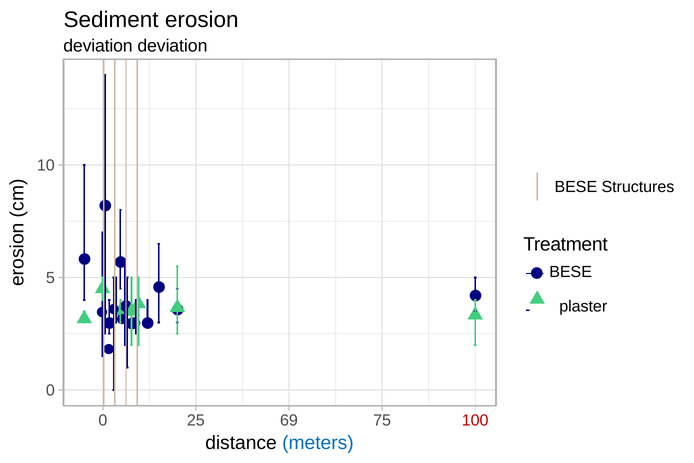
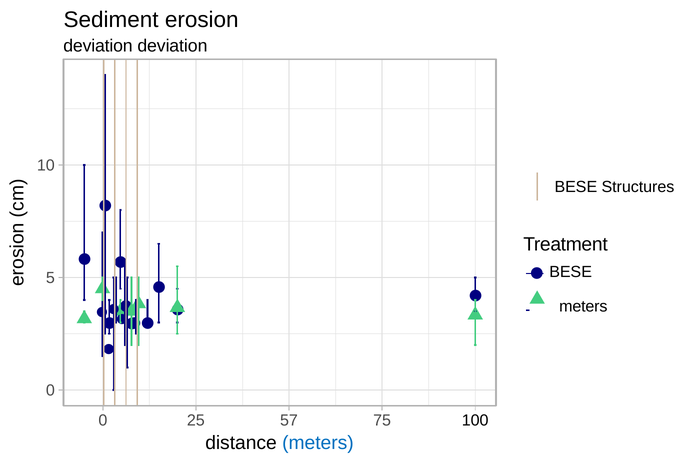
plaster: plaster -> meters (583, 306)
69: 69 -> 57 (289, 420)
100 colour: red -> black (475, 420)
